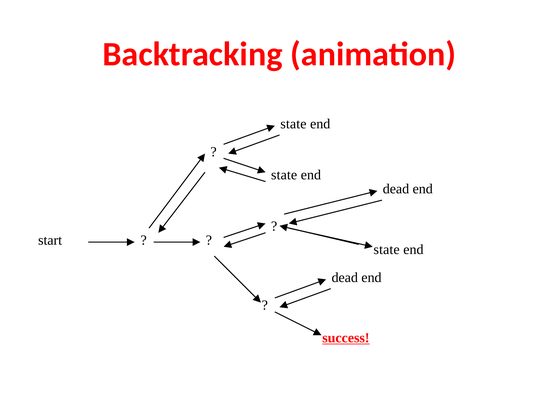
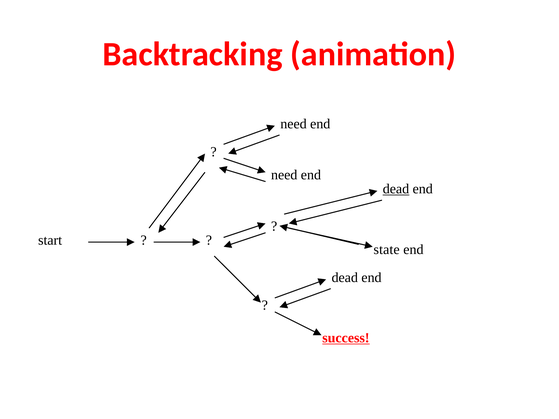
state: state -> need (294, 124)
state: state -> need (284, 175)
dead underline: none -> present (396, 189)
